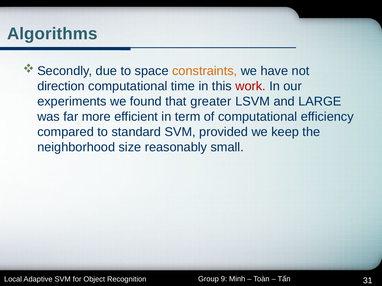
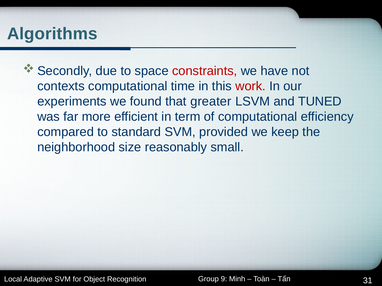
constraints colour: orange -> red (205, 71)
direction: direction -> contexts (61, 86)
LARGE: LARGE -> TUNED (320, 101)
